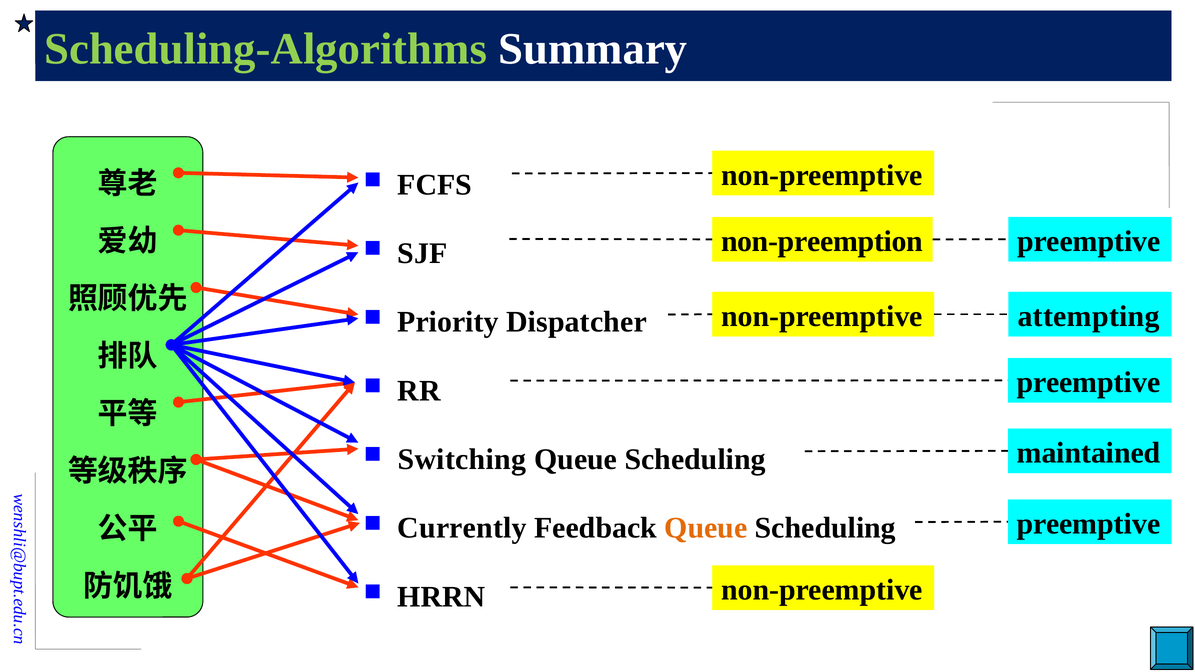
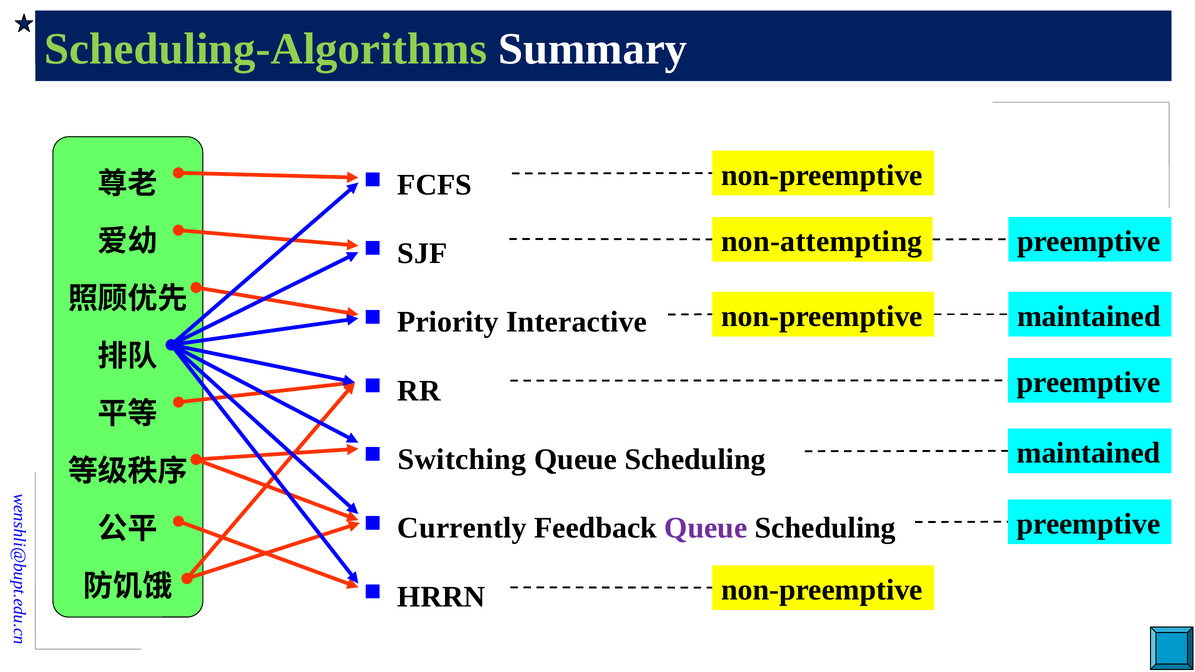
non-preemption: non-preemption -> non-attempting (822, 242)
non-preemptive attempting: attempting -> maintained (1089, 316)
Dispatcher: Dispatcher -> Interactive (576, 322)
Queue colour: orange -> purple (706, 528)
